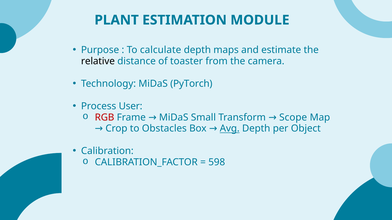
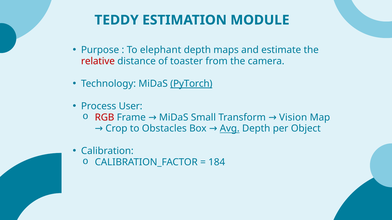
PLANT: PLANT -> TEDDY (117, 20)
calculate: calculate -> elephant (161, 50)
relative colour: black -> red (98, 61)
PyTorch underline: none -> present (191, 84)
Scope: Scope -> Vision (293, 118)
598: 598 -> 184 (217, 163)
